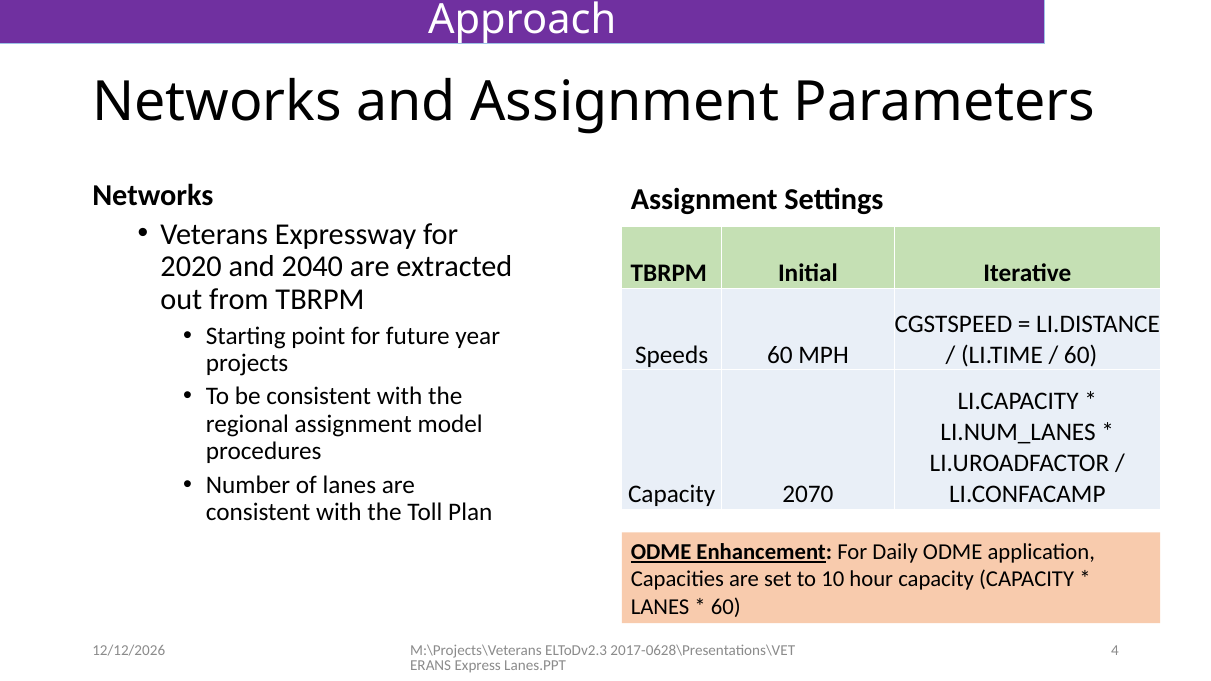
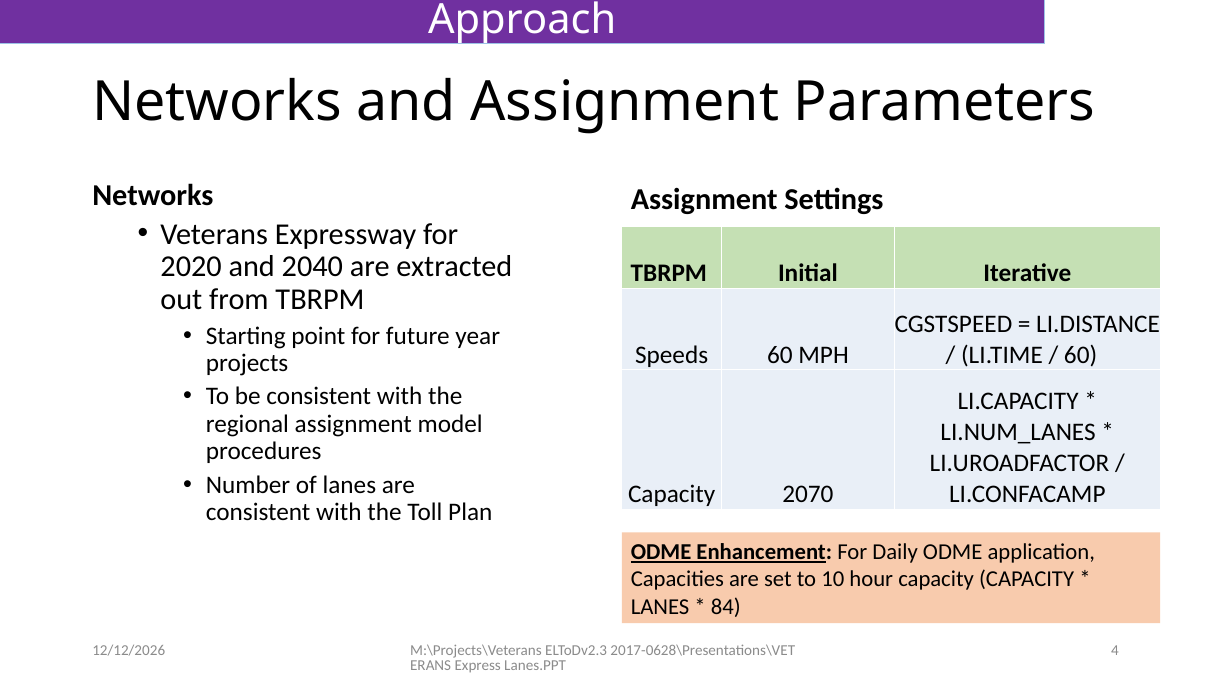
60: 60 -> 84 (726, 607)
